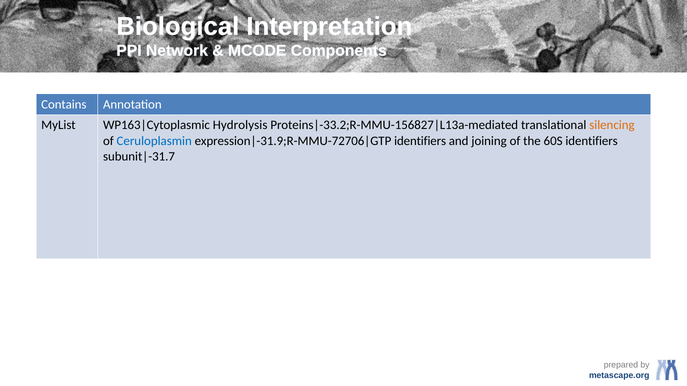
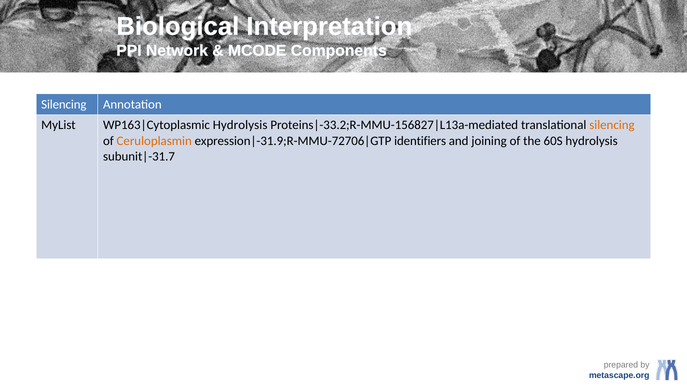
Contains: Contains -> Silencing (64, 104)
Ceruloplasmin colour: blue -> orange (154, 141)
60S identifiers: identifiers -> hydrolysis (592, 141)
